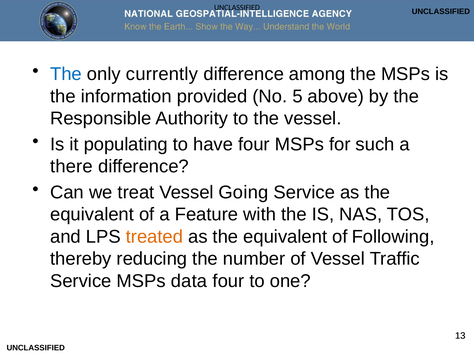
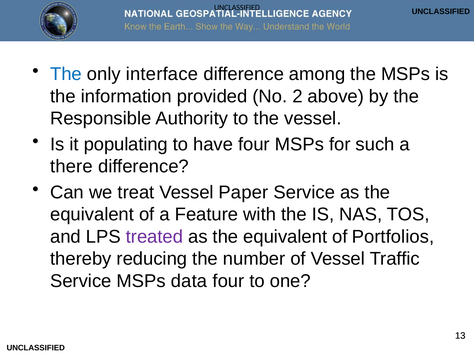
currently: currently -> interface (162, 74)
5: 5 -> 2 (297, 96)
Going: Going -> Paper (243, 192)
treated colour: orange -> purple (154, 236)
Following: Following -> Portfolios (393, 236)
